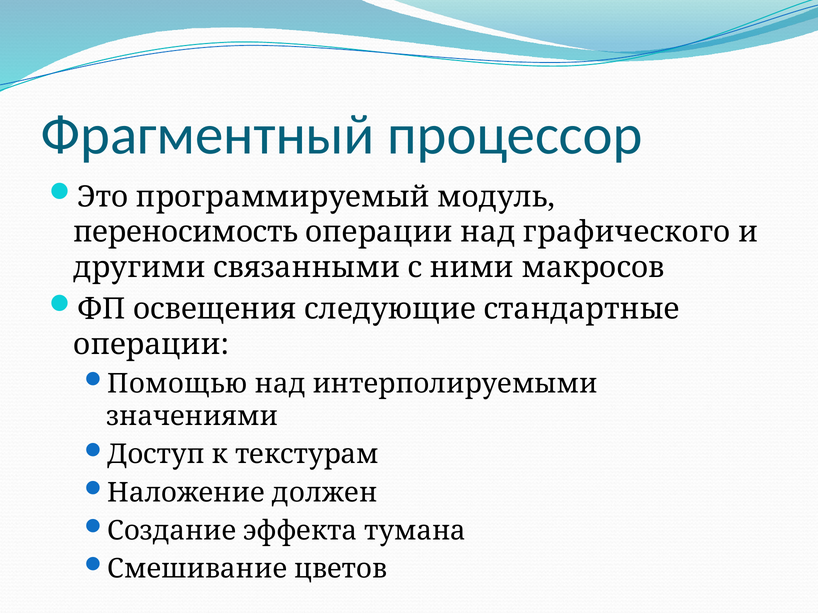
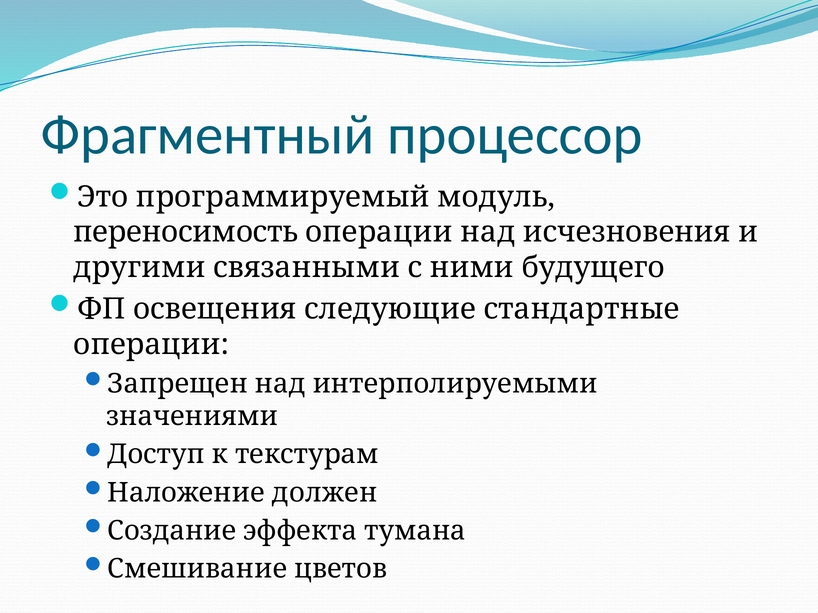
графического: графического -> исчезновения (627, 232)
макросов: макросов -> будущего (593, 268)
Помощью: Помощью -> Запрещен (178, 384)
